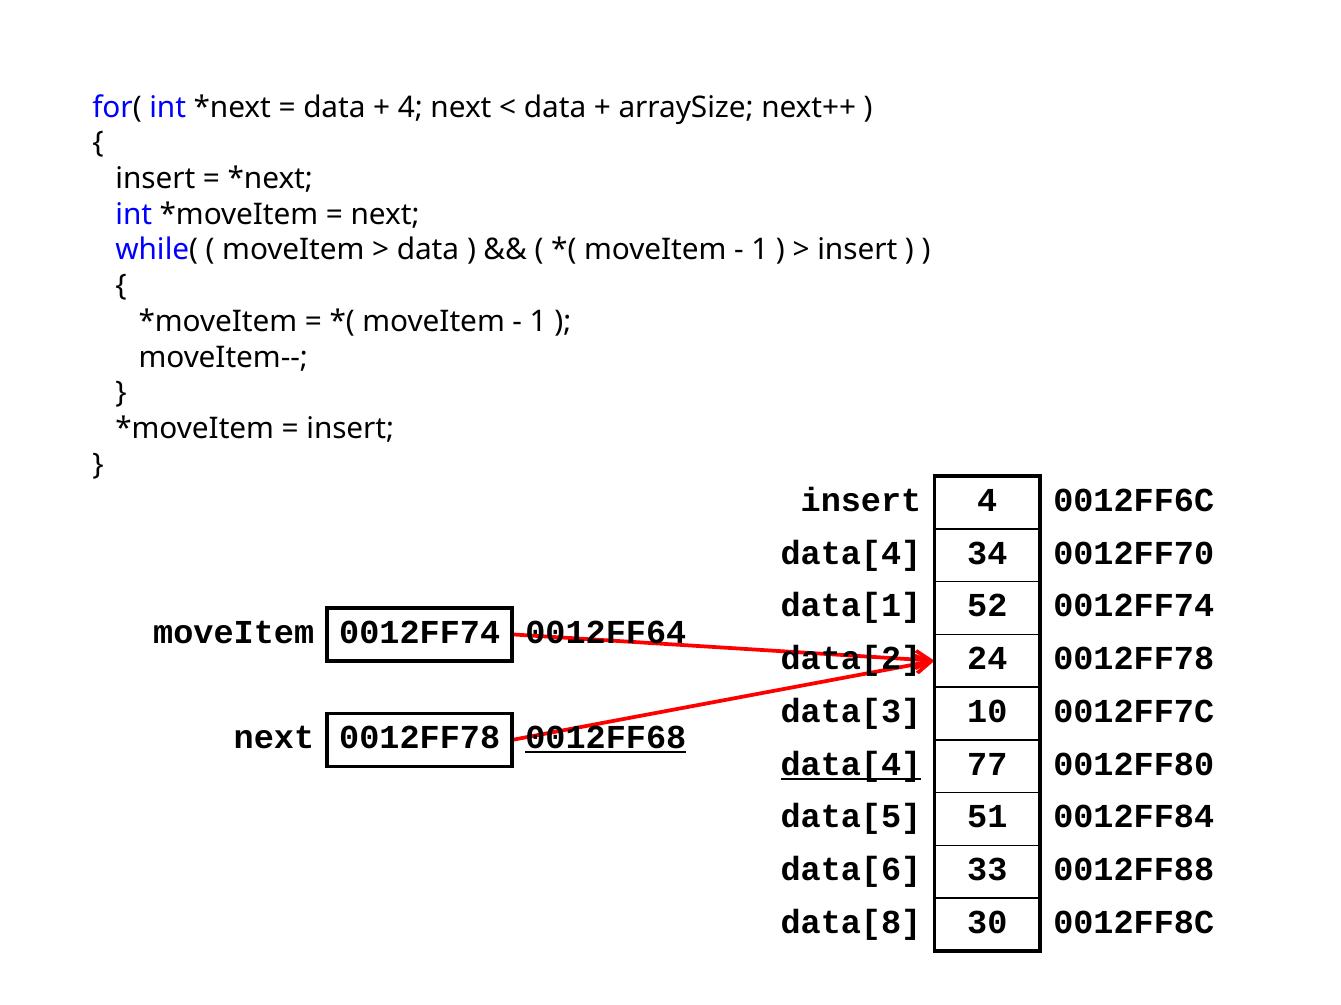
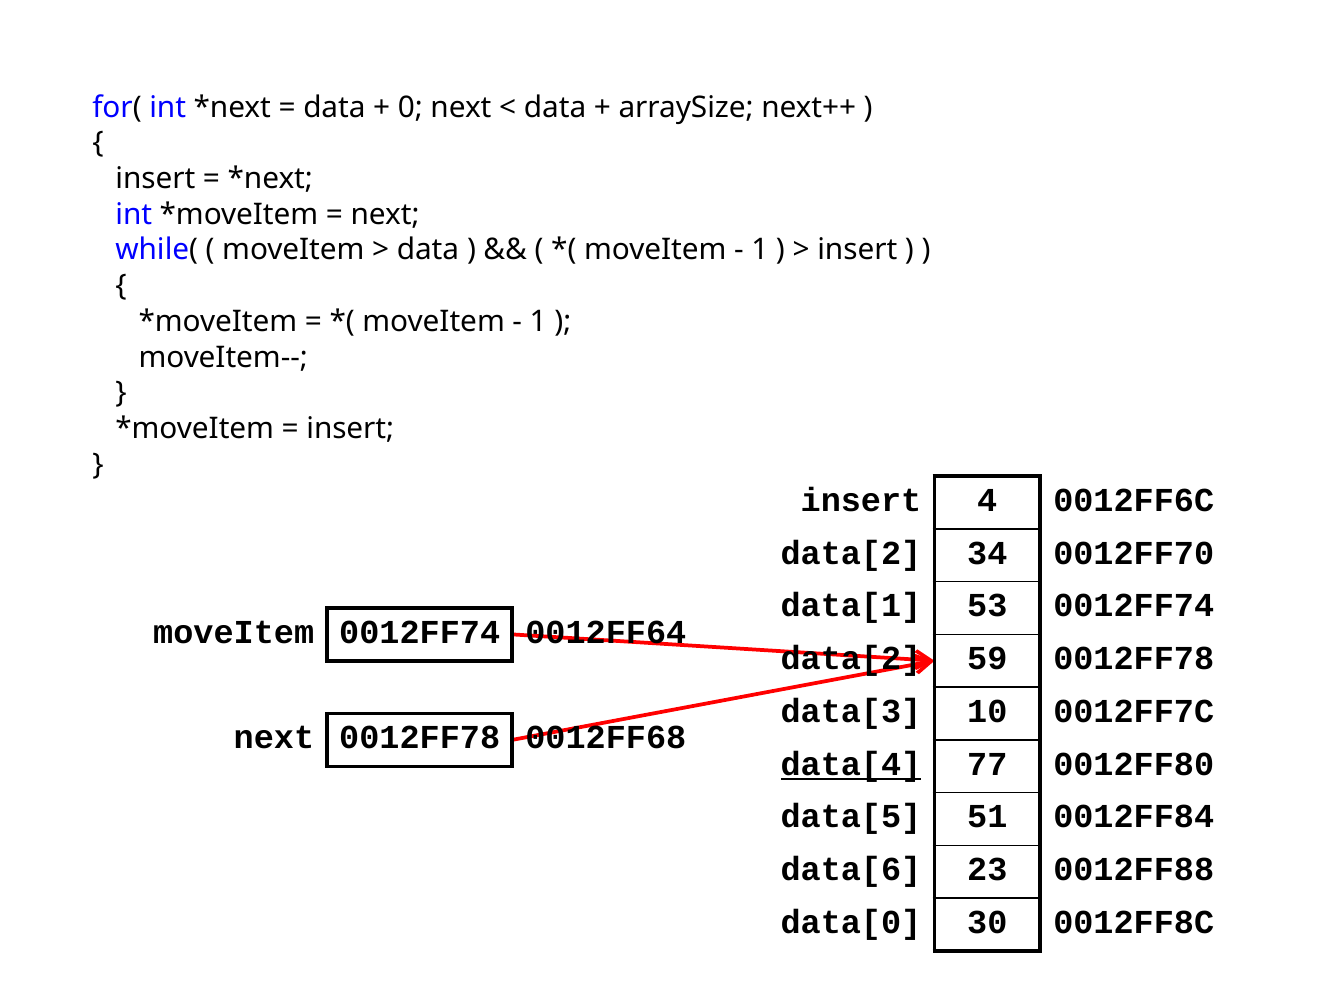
4: 4 -> 0 (410, 107)
data[4: data[4 -> data[2 (851, 554)
52: 52 -> 53 (987, 606)
24: 24 -> 59 (987, 659)
0012FF68 underline: present -> none (606, 738)
33: 33 -> 23 (987, 870)
data[8: data[8 -> data[0 (851, 923)
